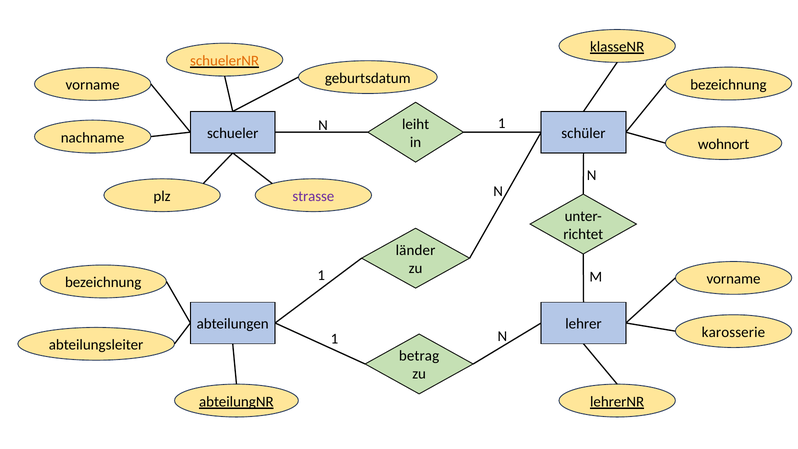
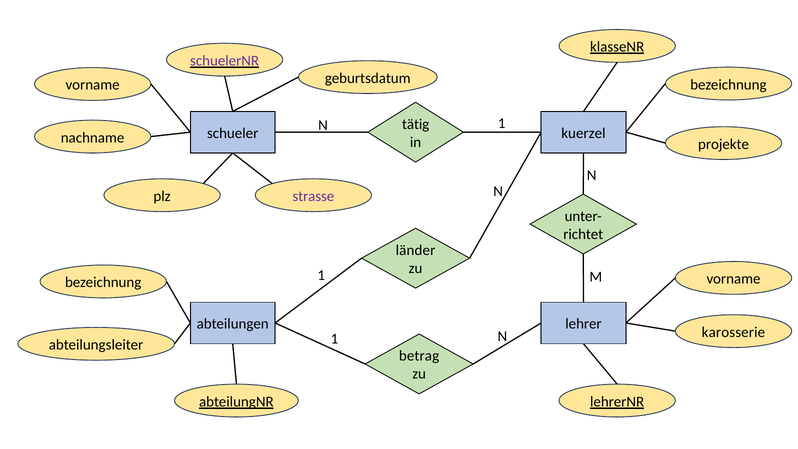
schuelerNR colour: orange -> purple (225, 61)
leiht: leiht -> tätig (416, 124)
schüler: schüler -> kuerzel (583, 133)
wohnort: wohnort -> projekte (724, 144)
